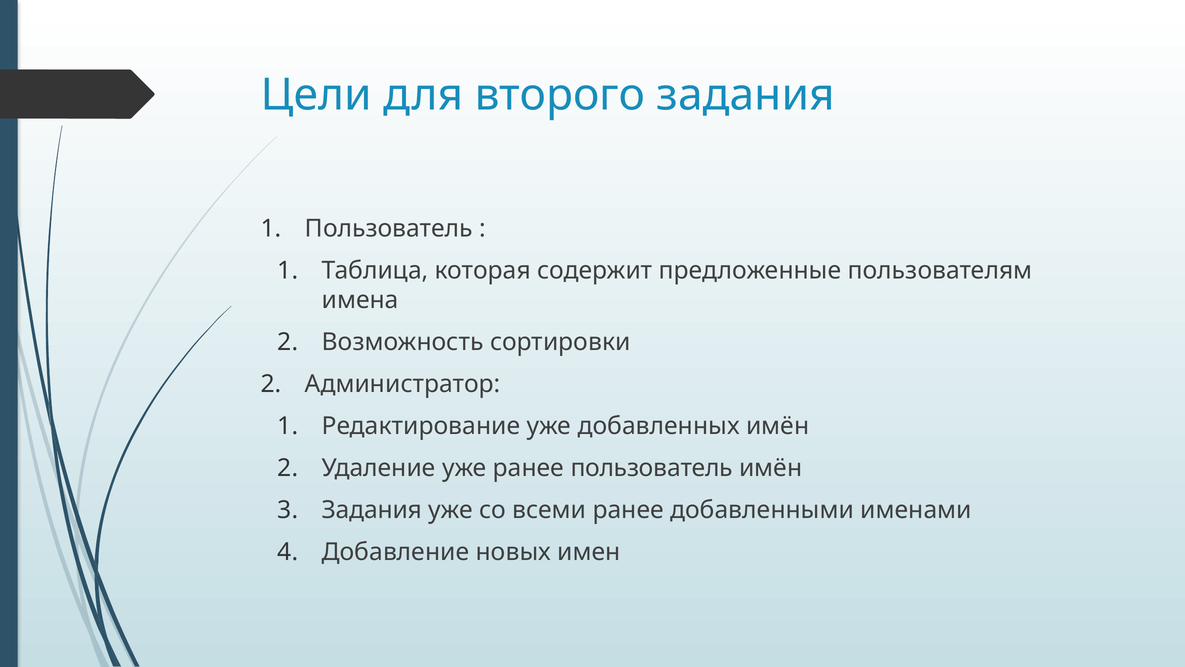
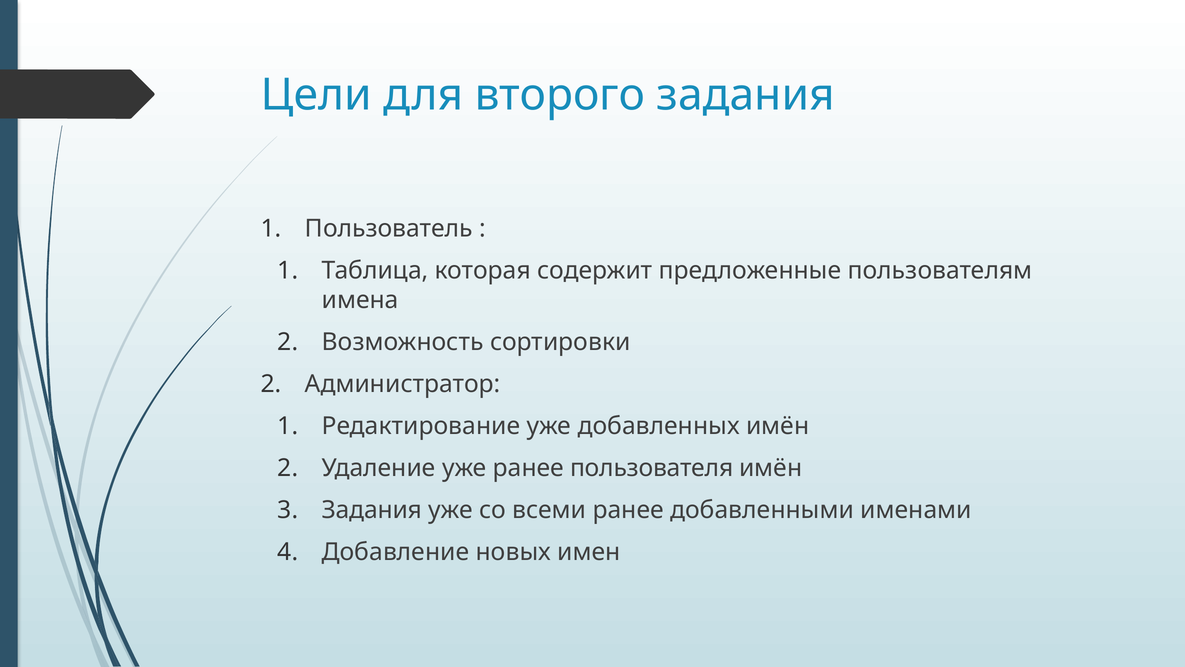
ранее пользователь: пользователь -> пользователя (652, 468)
